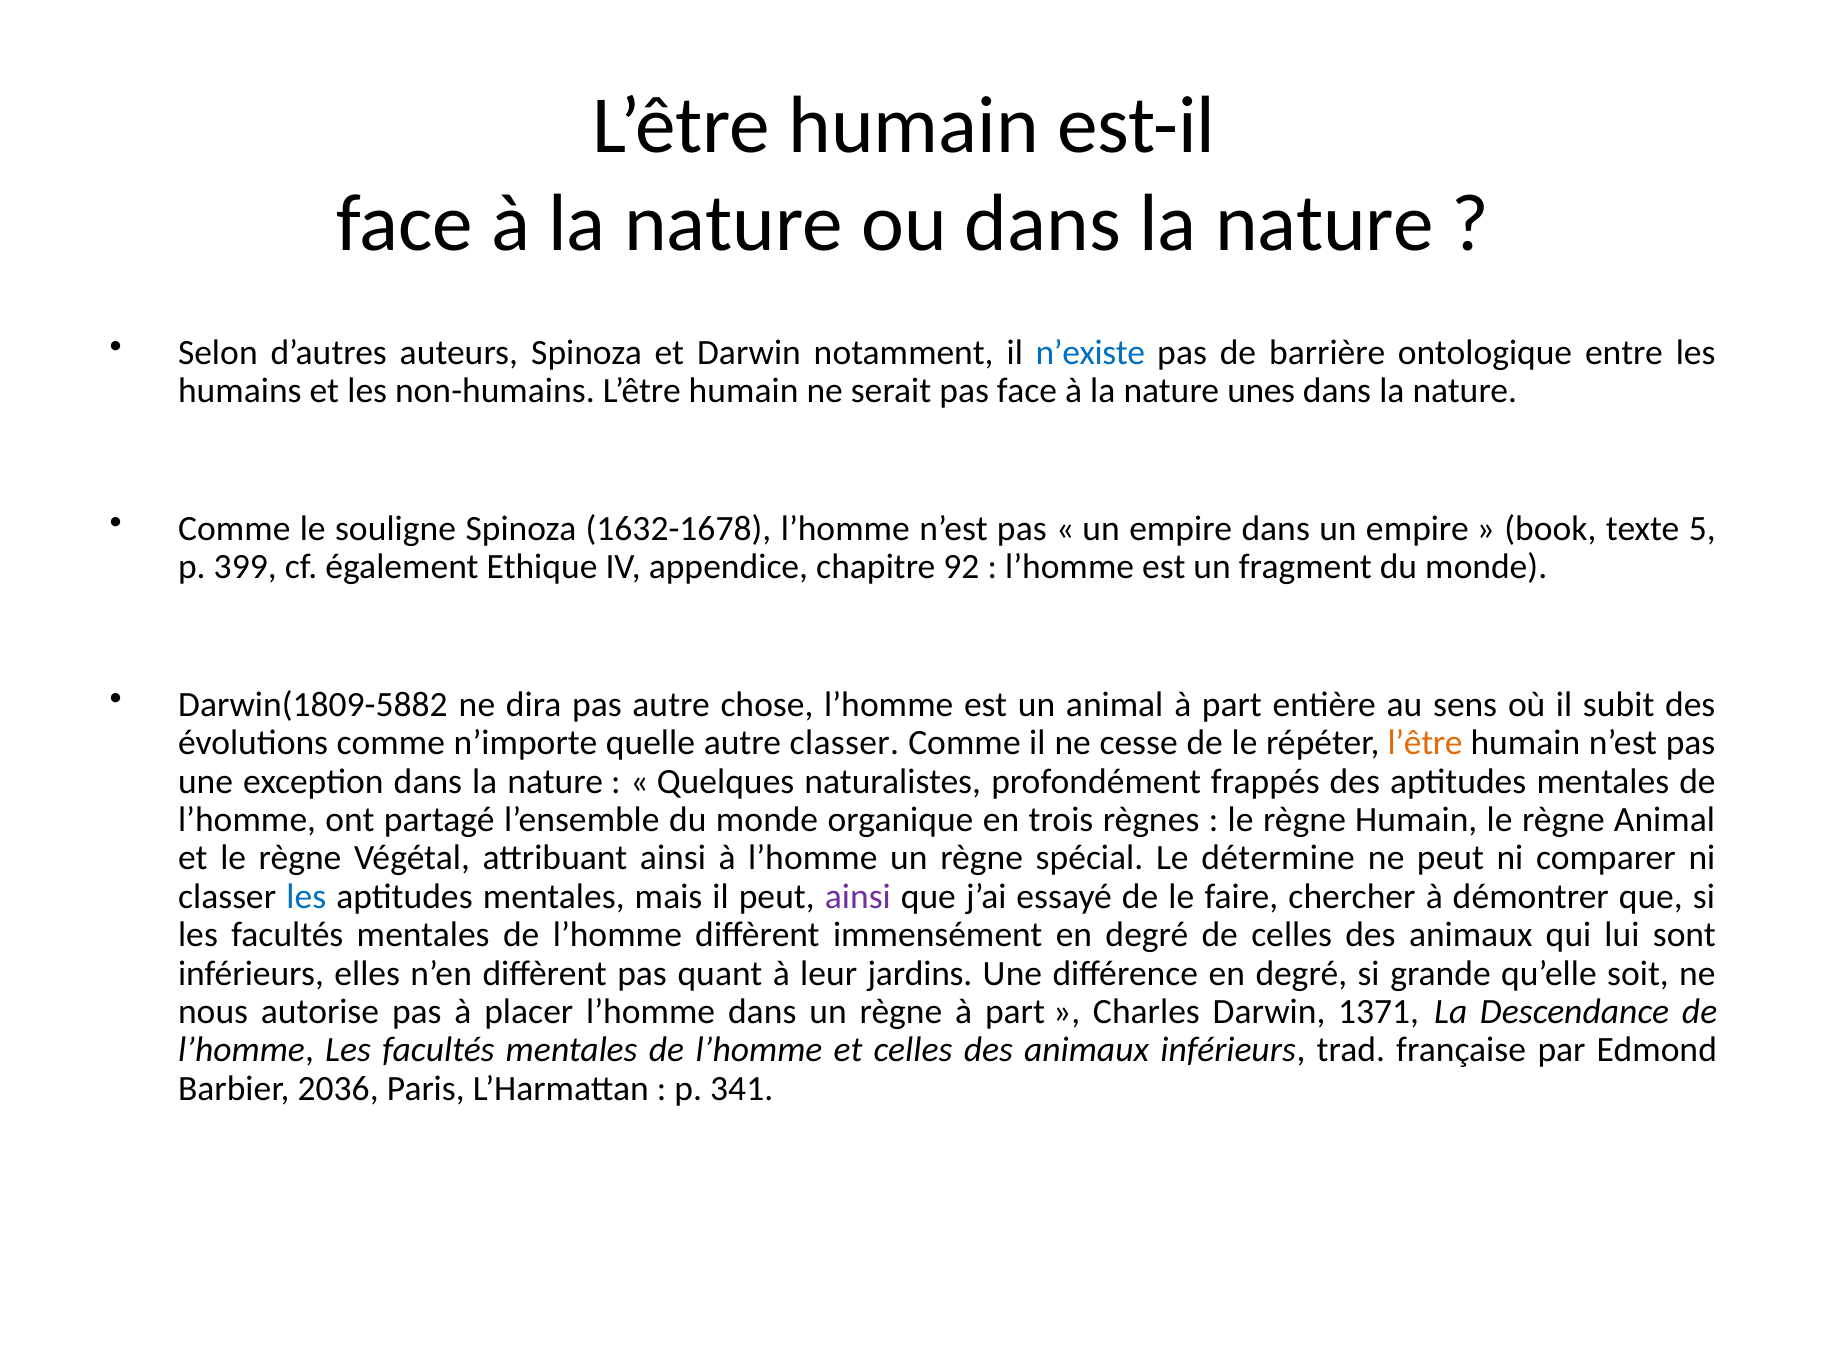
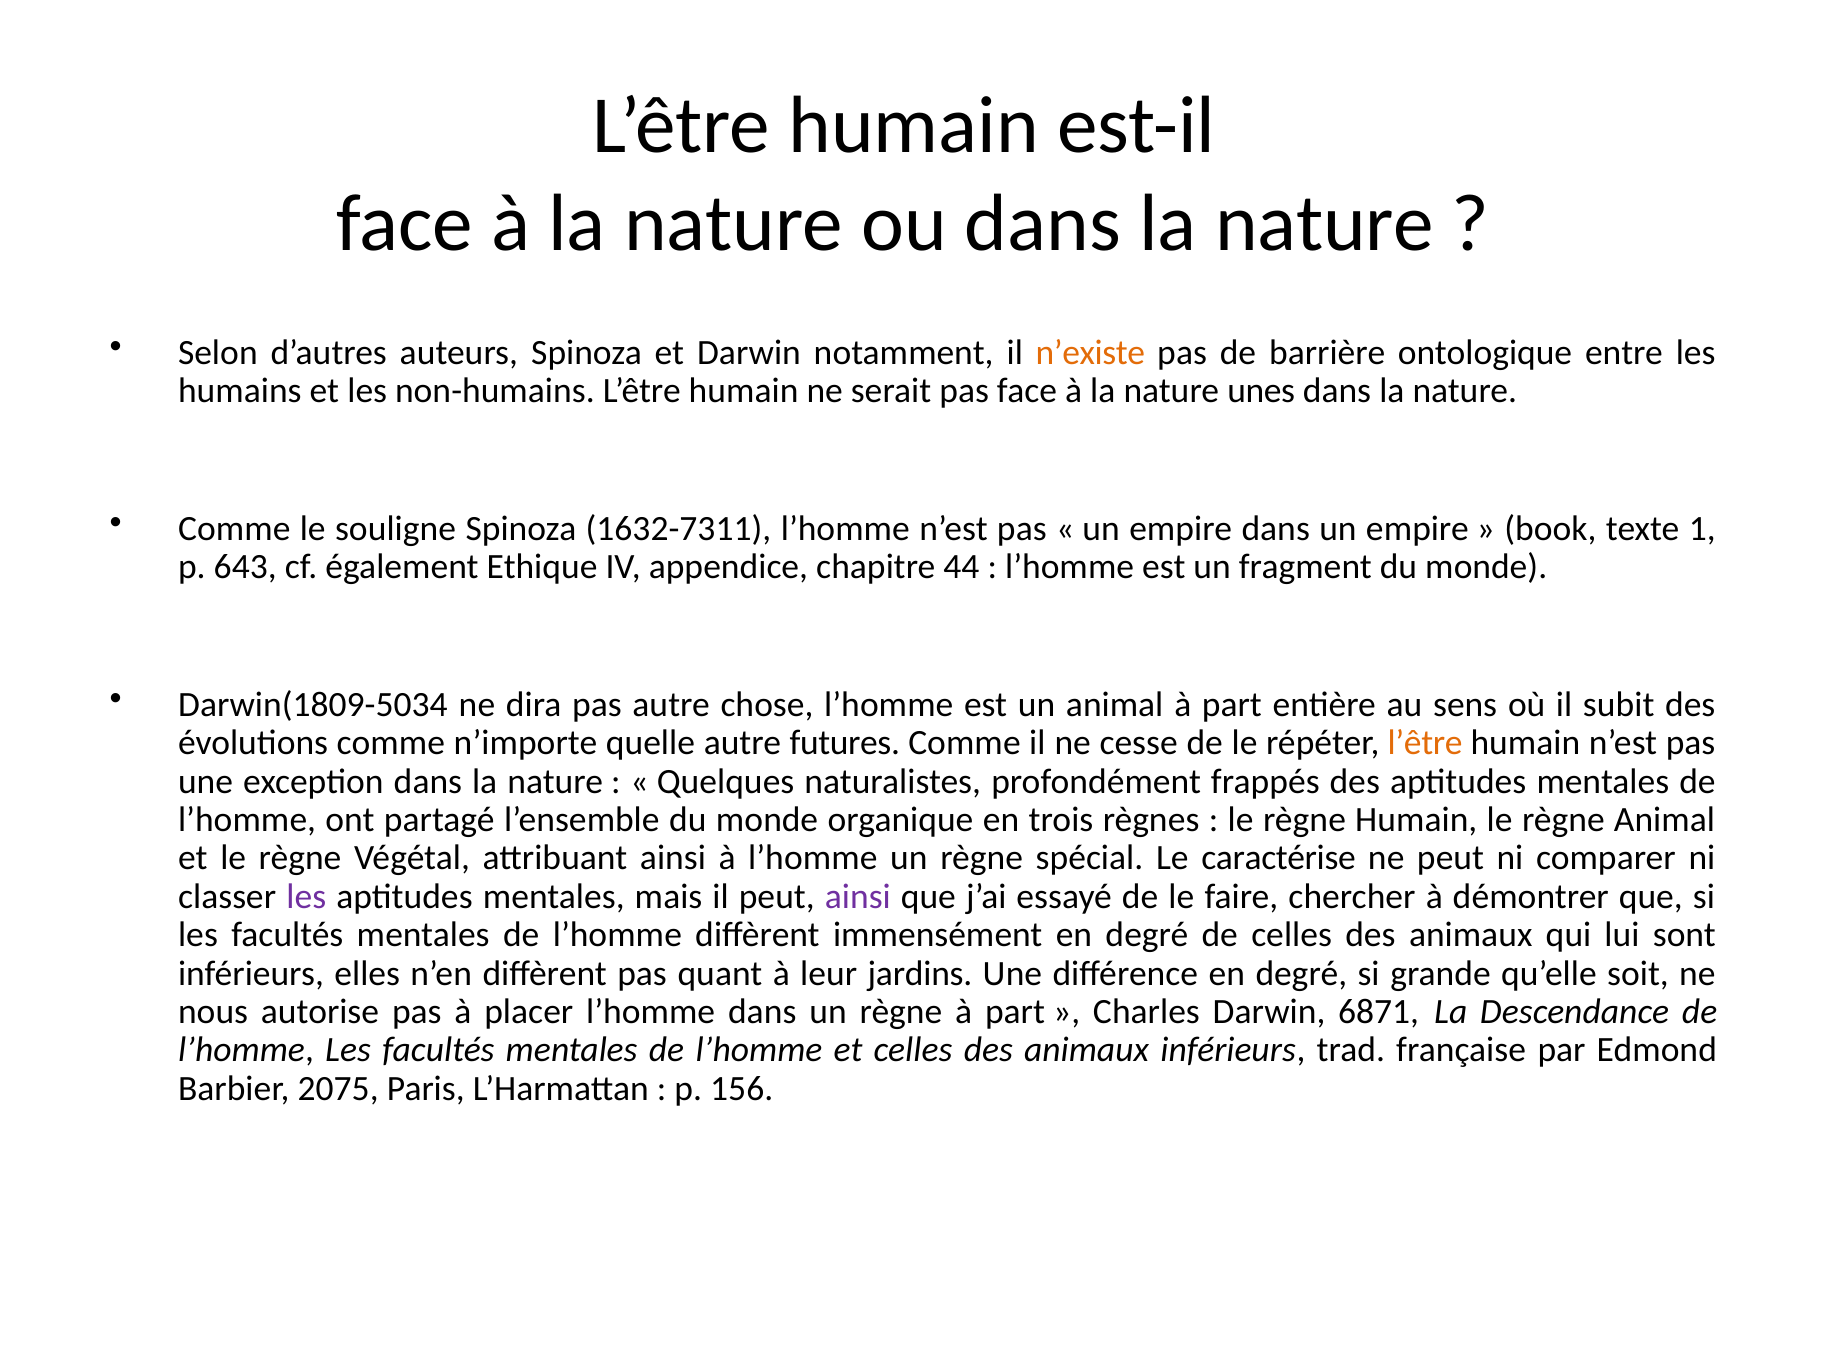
n’existe colour: blue -> orange (1090, 353)
1632-1678: 1632-1678 -> 1632-7311 (678, 529)
5: 5 -> 1 (1702, 529)
399: 399 -> 643 (245, 567)
92: 92 -> 44 (961, 567)
Darwin(1809-5882: Darwin(1809-5882 -> Darwin(1809-5034 (313, 705)
autre classer: classer -> futures (845, 743)
détermine: détermine -> caractérise (1278, 858)
les colour: blue -> purple (306, 897)
1371: 1371 -> 6871 (1379, 1012)
2036: 2036 -> 2075 (338, 1089)
341: 341 -> 156 (742, 1089)
